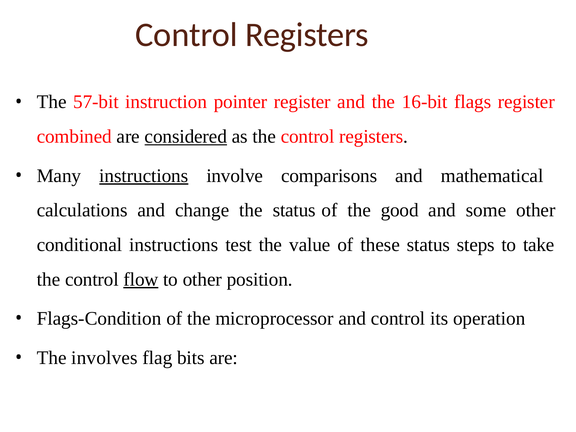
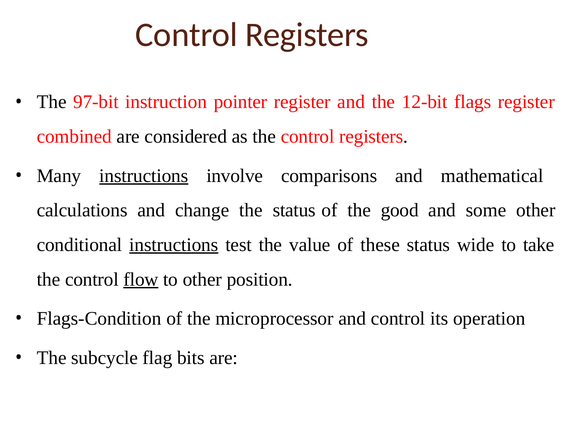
57-bit: 57-bit -> 97-bit (96, 102)
16-bit: 16-bit -> 12-bit (425, 102)
considered underline: present -> none (186, 137)
instructions underline: none -> present (174, 245)
steps: steps -> wide (476, 245)
involves: involves -> subcycle (105, 358)
